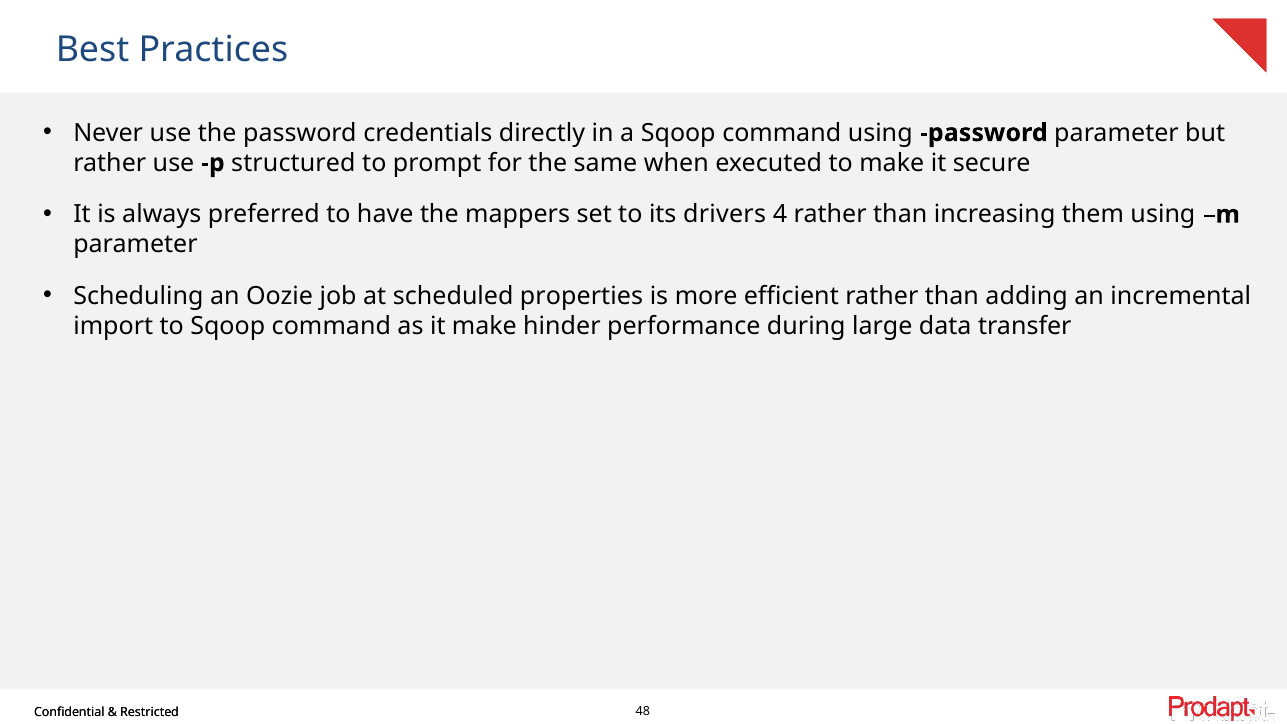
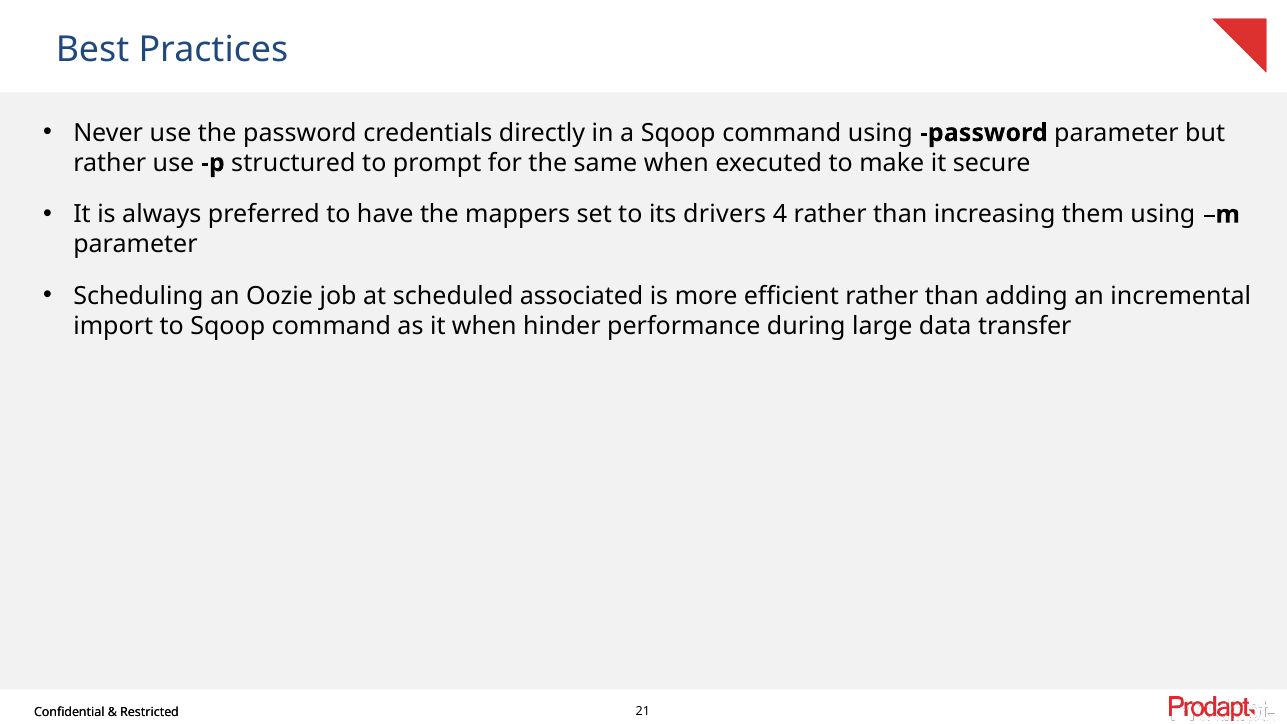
properties: properties -> associated (582, 296)
it make: make -> when (484, 326)
48: 48 -> 21 (643, 711)
